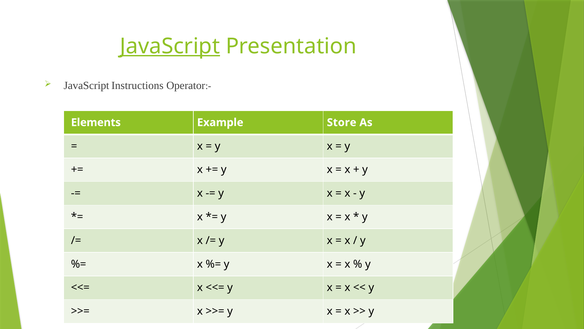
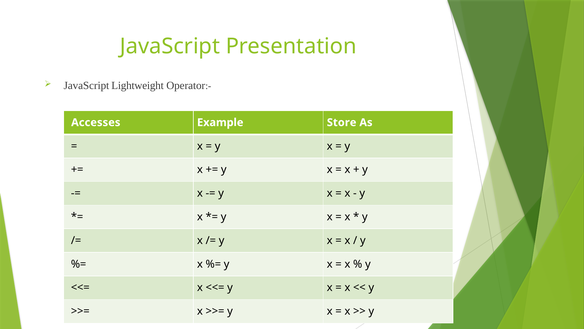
JavaScript underline: present -> none (170, 46)
Instructions: Instructions -> Lightweight (138, 86)
Elements: Elements -> Accesses (96, 122)
